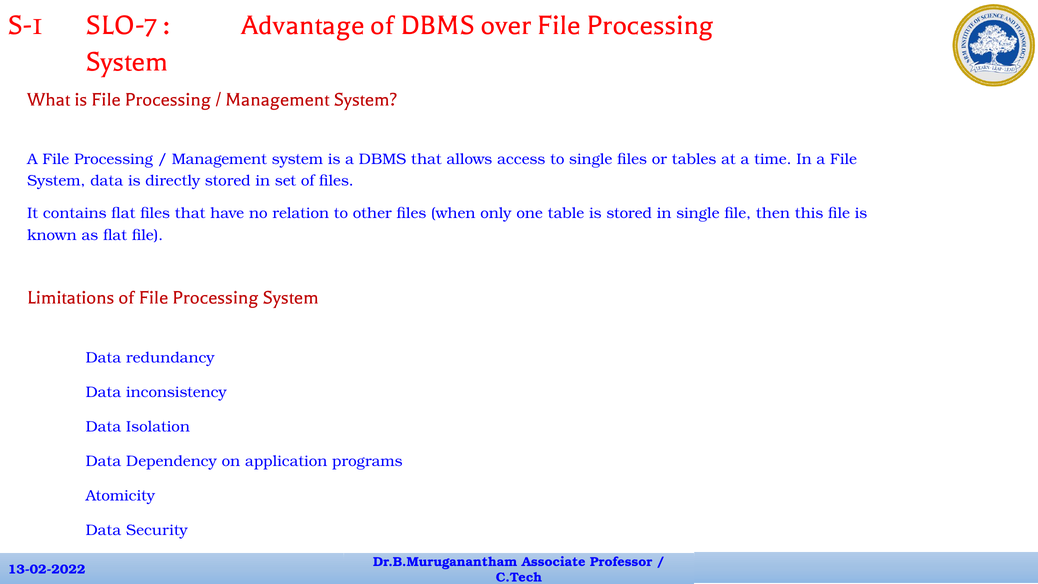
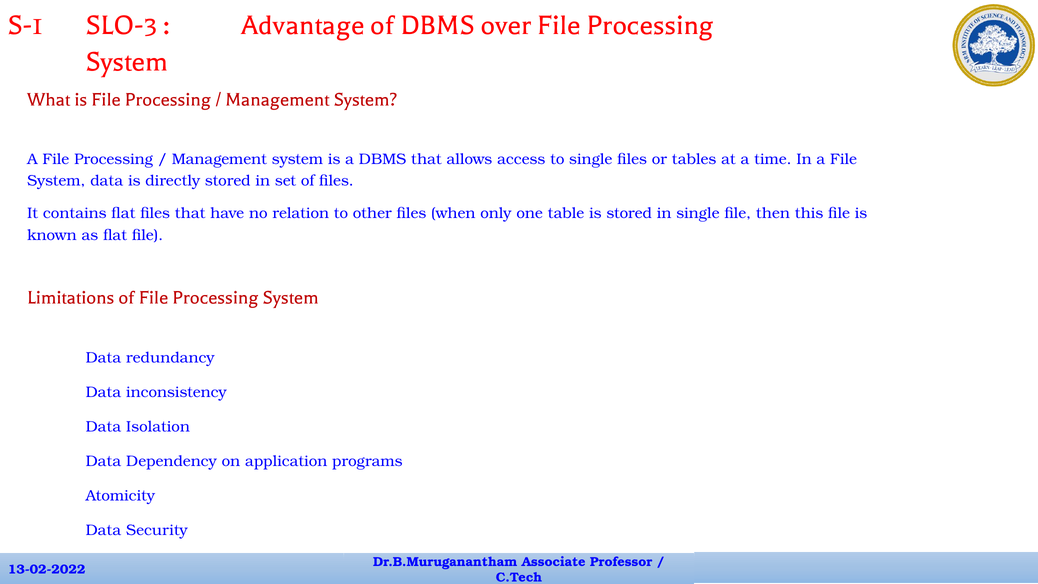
SLO-7: SLO-7 -> SLO-3 (121, 24)
